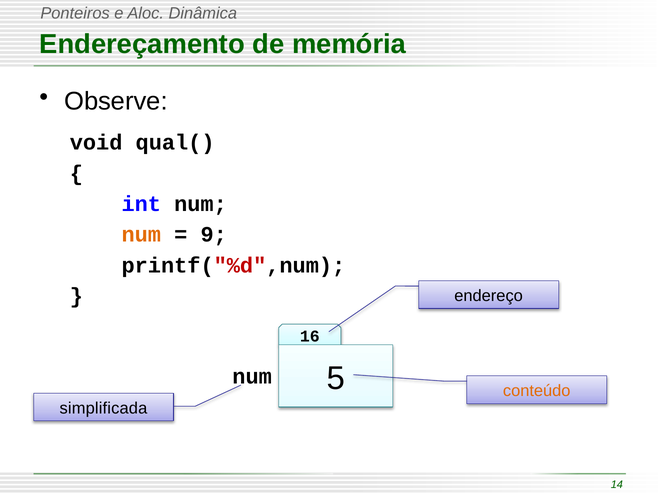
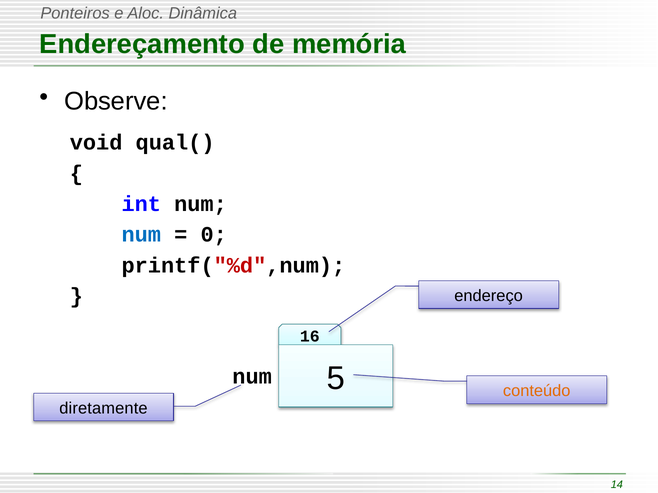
num colour: orange -> blue (141, 235)
9: 9 -> 0 (214, 235)
simplificada: simplificada -> diretamente (103, 409)
